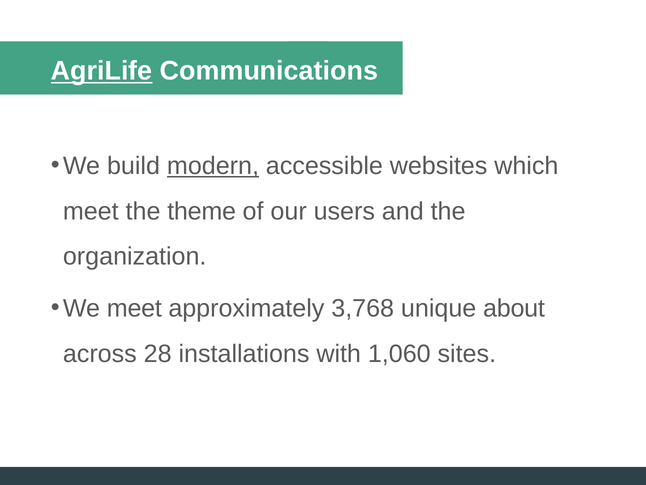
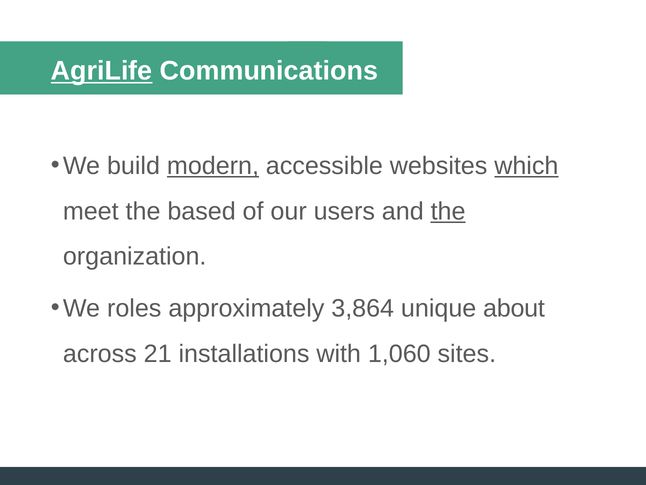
which underline: none -> present (526, 166)
theme: theme -> based (202, 211)
the underline: none -> present (448, 211)
We meet: meet -> roles (134, 308)
3,768: 3,768 -> 3,864 (363, 308)
28: 28 -> 21 (158, 353)
